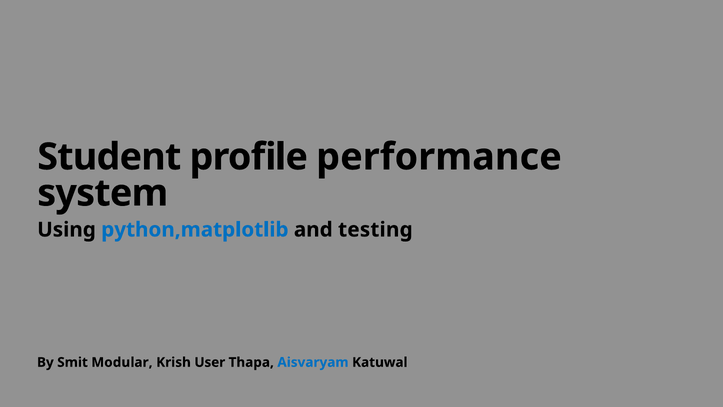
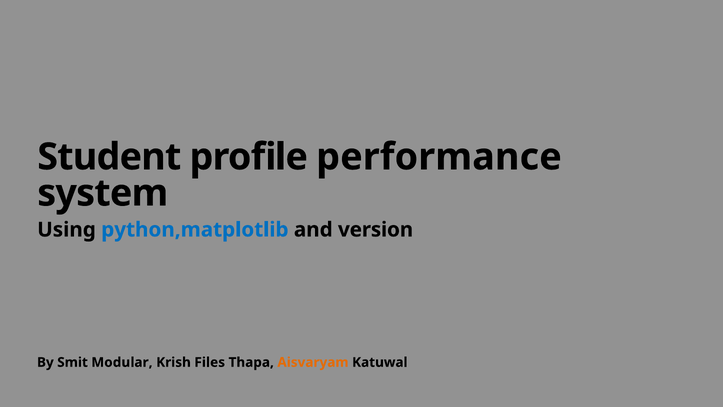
testing: testing -> version (376, 230)
User: User -> Files (210, 362)
Aisvaryam colour: blue -> orange (313, 362)
